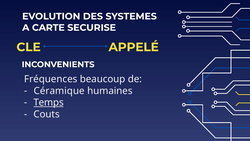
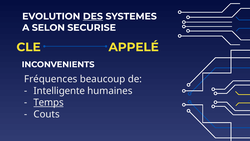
DES underline: none -> present (93, 16)
CARTE: CARTE -> SELON (48, 28)
Céramique: Céramique -> Intelligente (59, 91)
